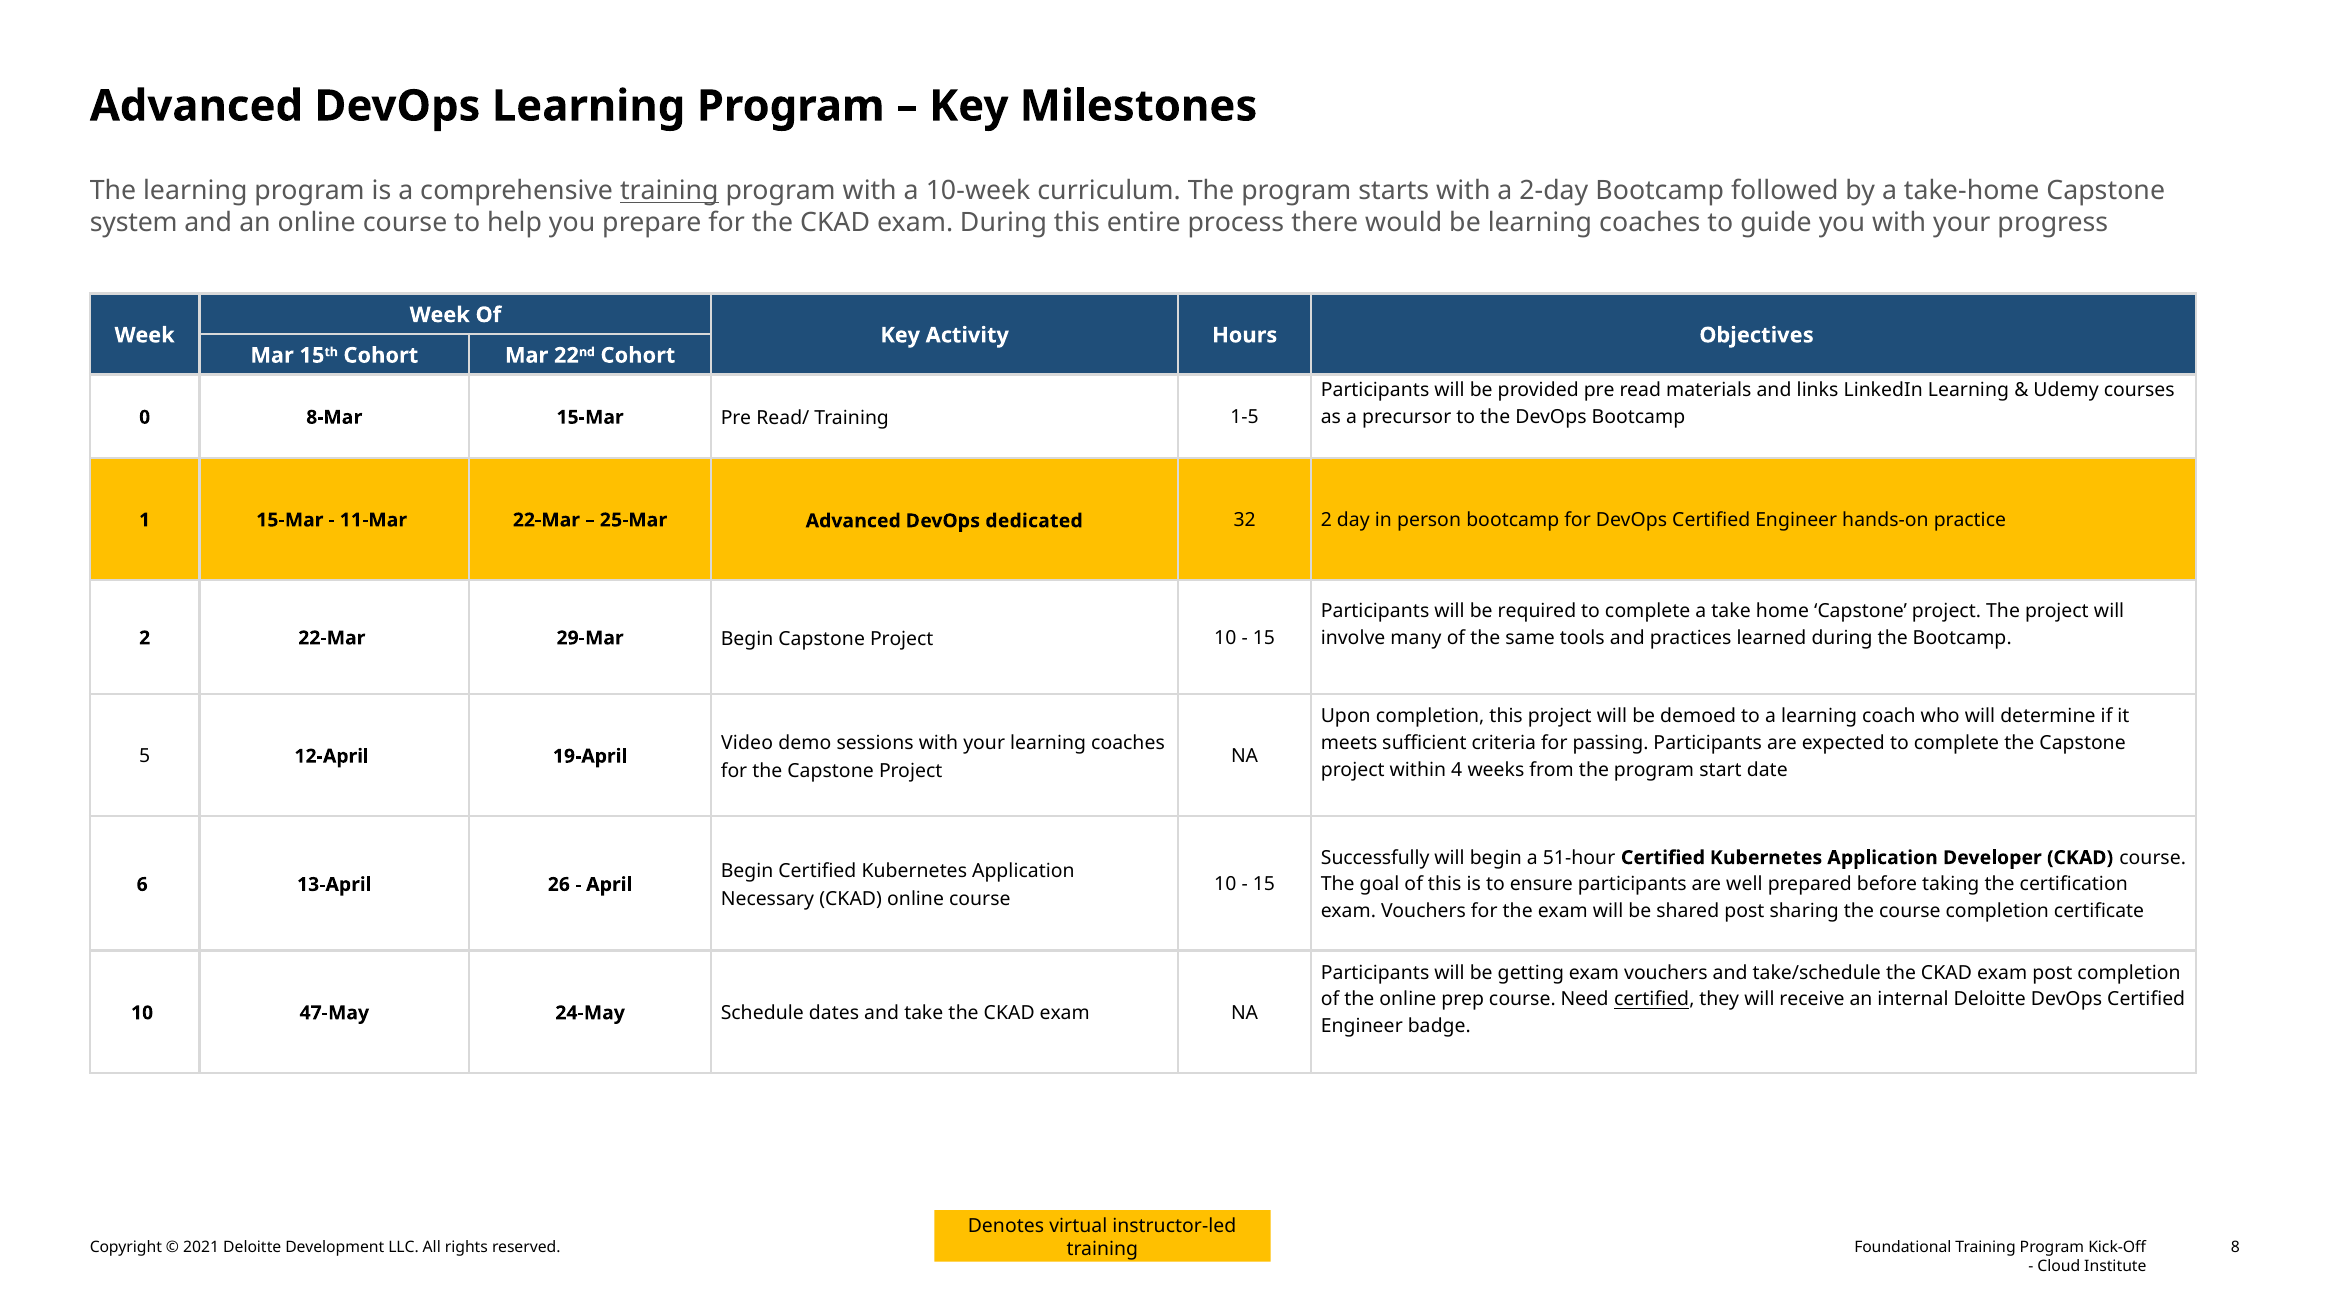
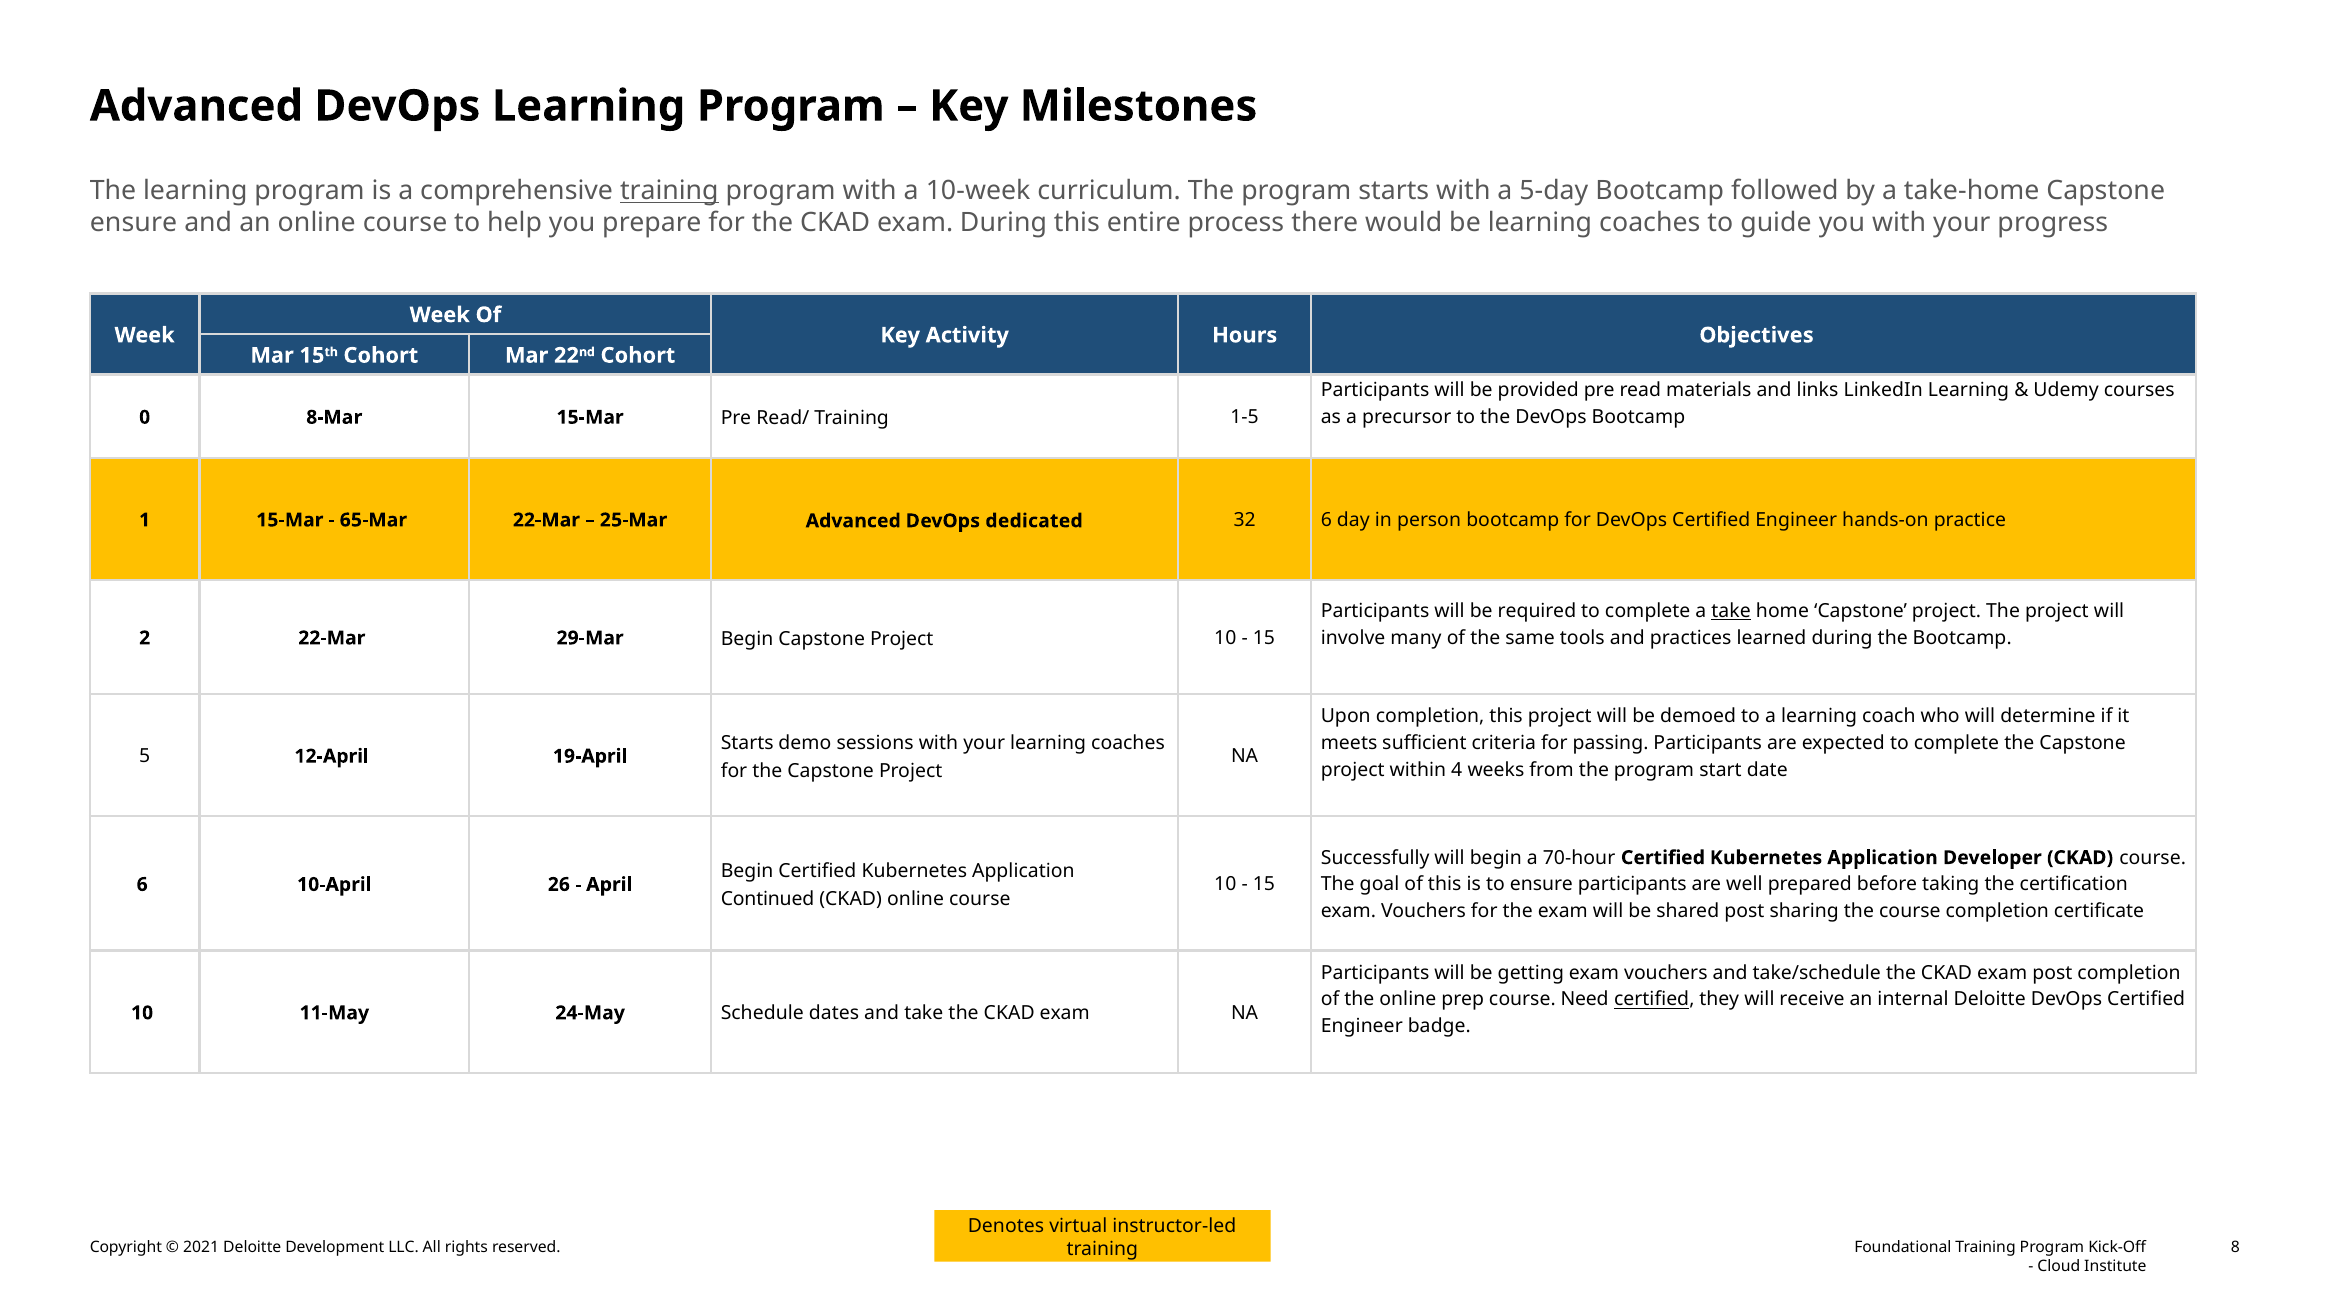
2-day: 2-day -> 5-day (1554, 191)
system: system -> ensure (134, 223)
11-Mar: 11-Mar -> 65-Mar (373, 520)
32 2: 2 -> 6 (1326, 520)
take underline: none -> present (1731, 611)
Video: Video -> Starts (747, 743)
51-hour: 51-hour -> 70-hour (1579, 858)
13-April: 13-April -> 10-April (334, 885)
Necessary: Necessary -> Continued (768, 900)
47-May: 47-May -> 11-May (334, 1013)
